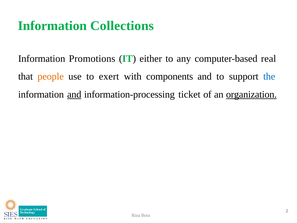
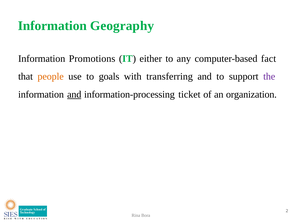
Collections: Collections -> Geography (122, 26)
real: real -> fact (269, 59)
exert: exert -> goals (109, 76)
components: components -> transferring (170, 76)
the colour: blue -> purple (269, 76)
organization underline: present -> none (251, 94)
